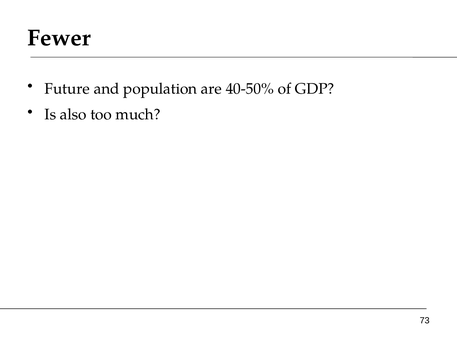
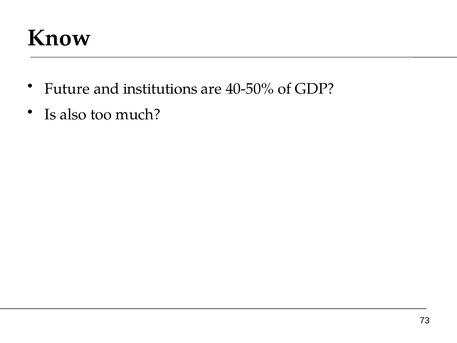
Fewer: Fewer -> Know (59, 38)
population: population -> institutions (160, 89)
